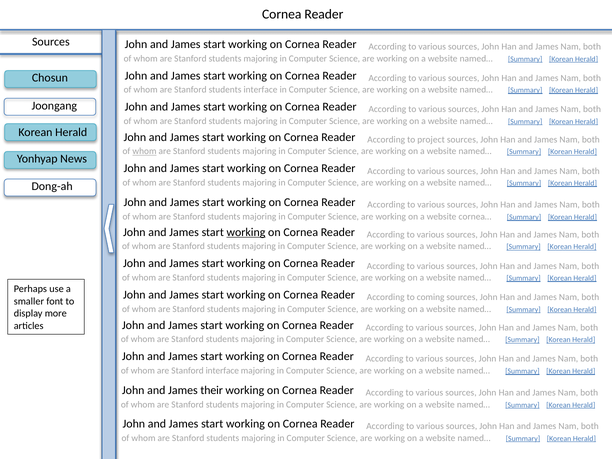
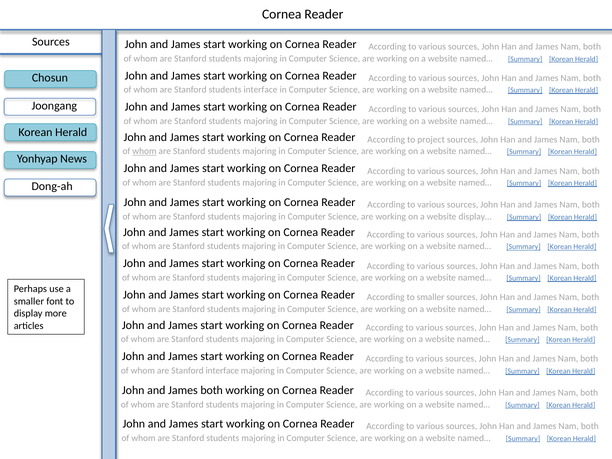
cornea…: cornea… -> display… (475, 217)
working underline: present -> none (246, 232)
to coming: coming -> smaller (431, 297)
James their: their -> both (212, 390)
